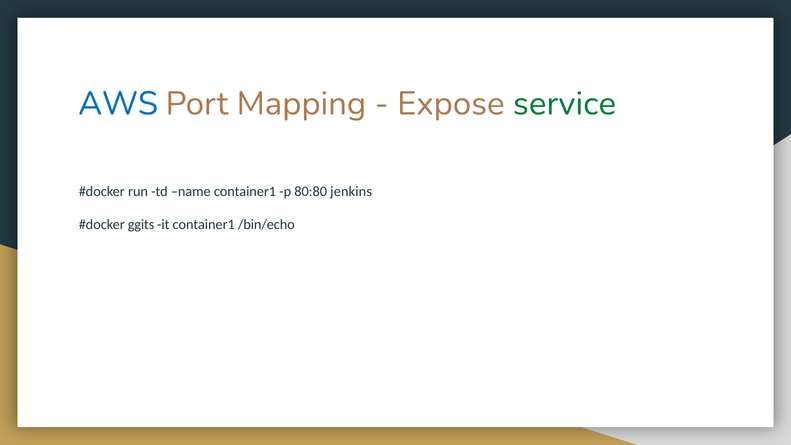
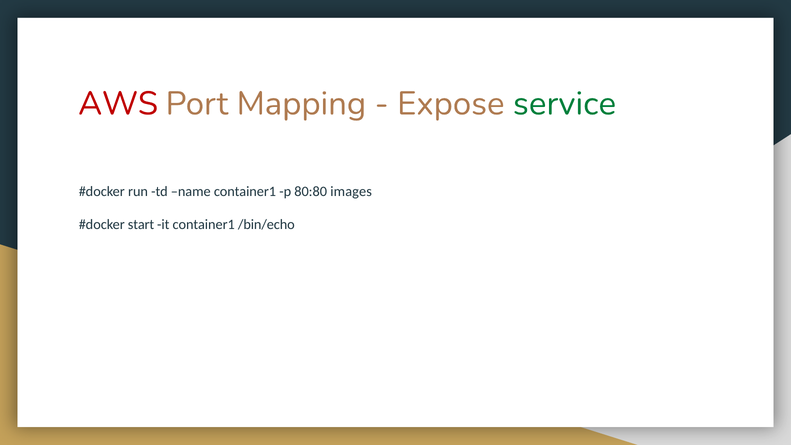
AWS colour: blue -> red (118, 104)
jenkins: jenkins -> images (351, 192)
ggits: ggits -> start (141, 225)
